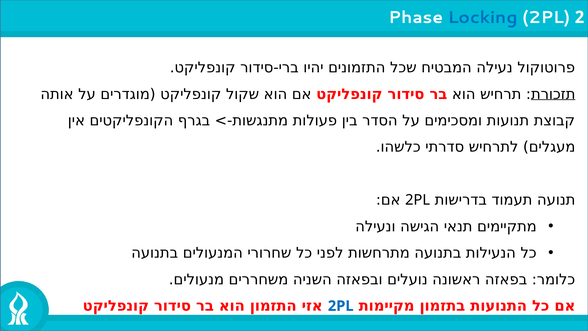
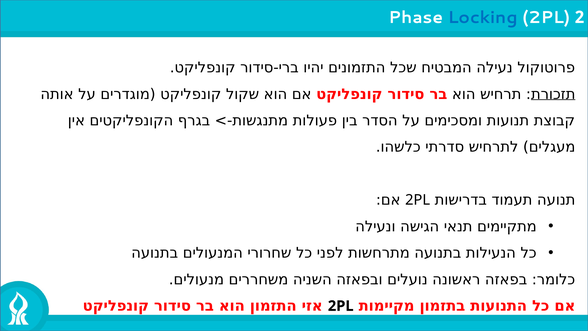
2PL colour: blue -> black (341, 306)
